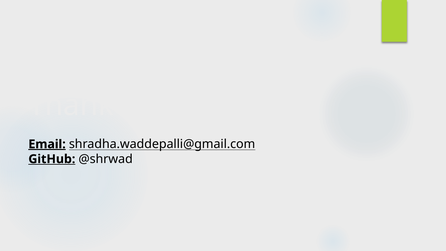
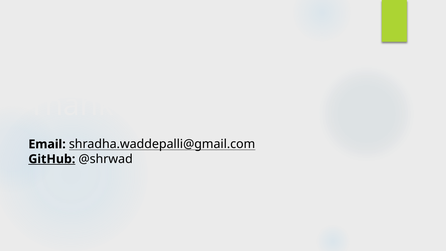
Email underline: present -> none (47, 144)
